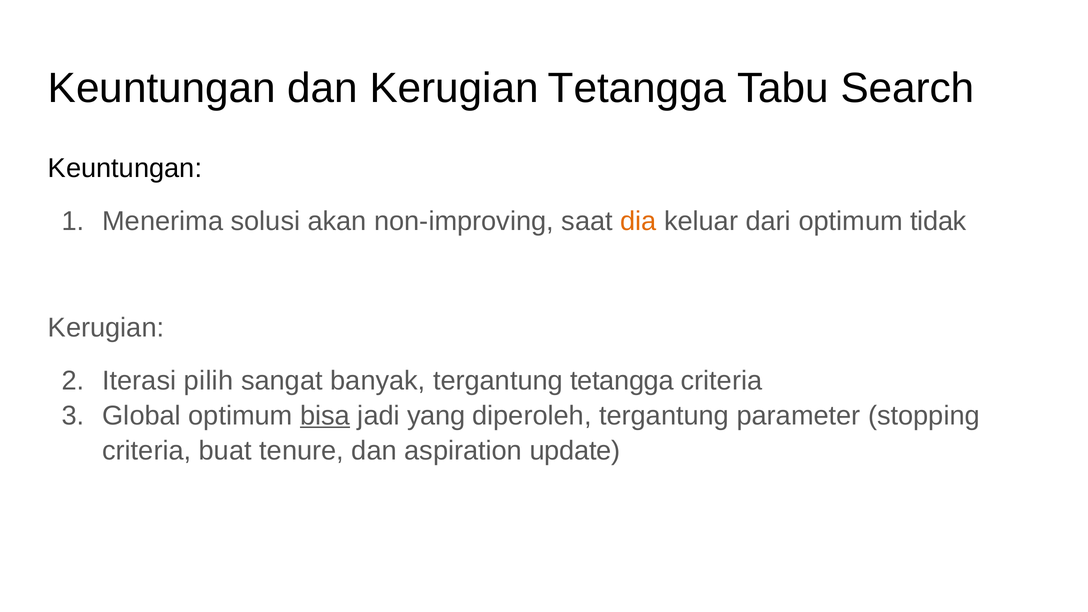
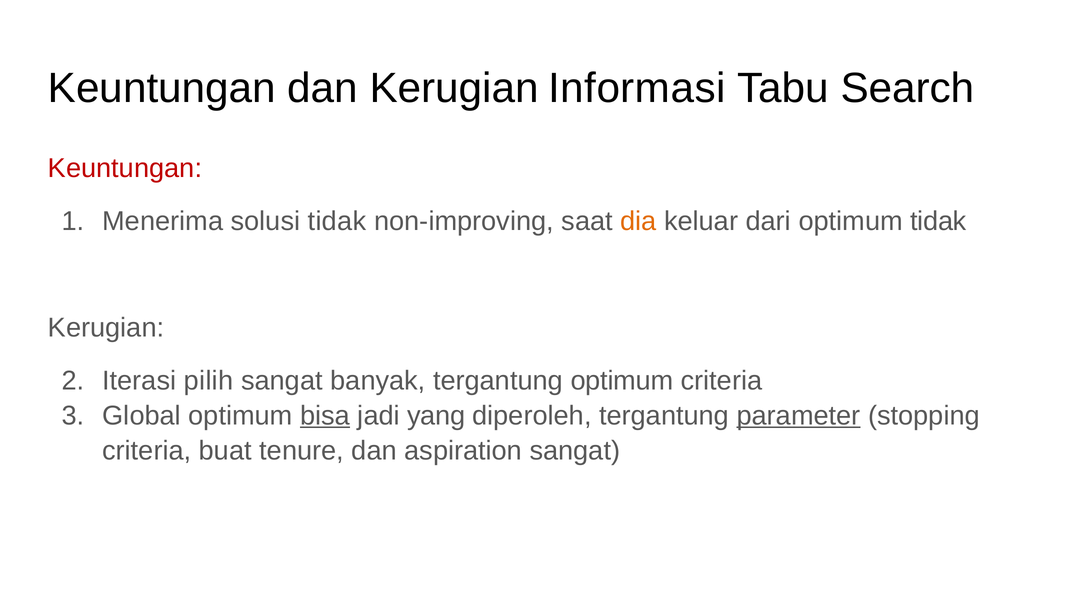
Kerugian Tetangga: Tetangga -> Informasi (637, 88)
Keuntungan colour: black -> red (125, 168)
solusi akan: akan -> tidak (337, 221)
tergantung tetangga: tetangga -> optimum (622, 381)
parameter underline: none -> present (799, 416)
aspiration update: update -> sangat (575, 451)
